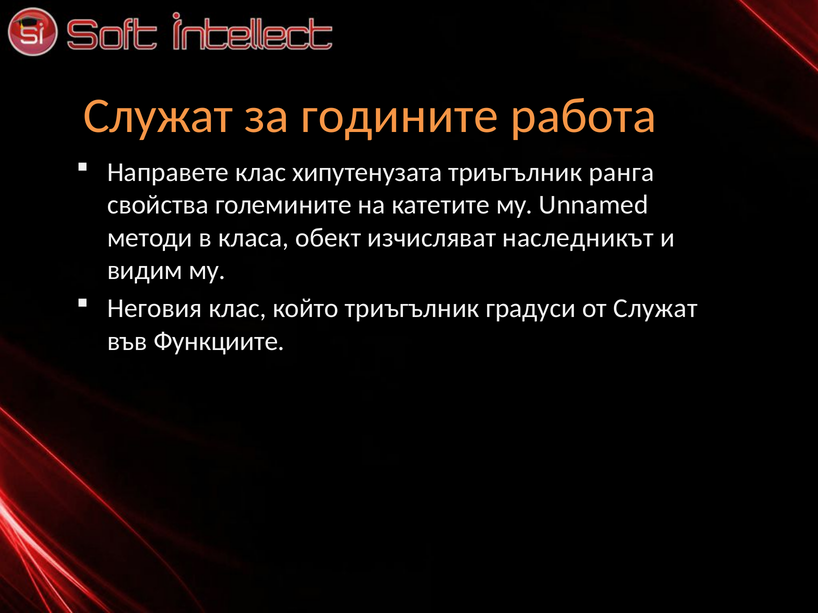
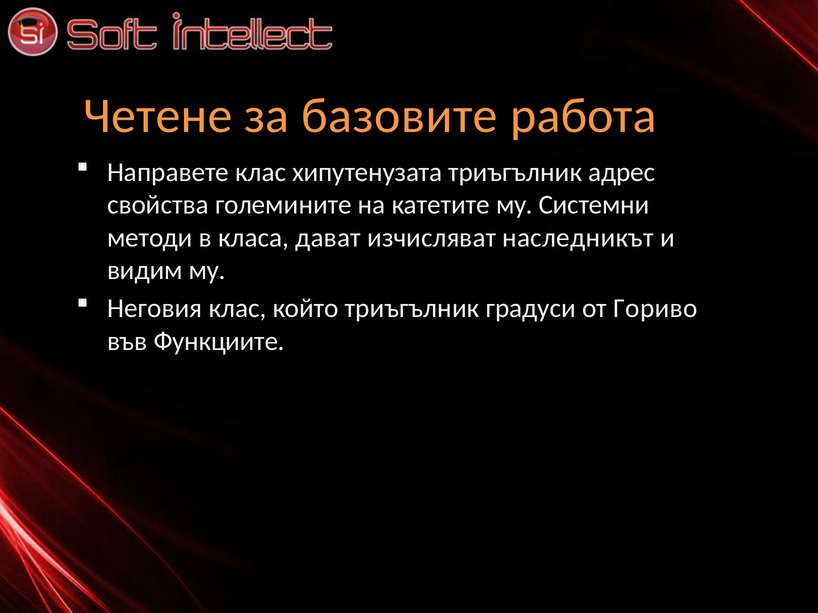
Служат: Служат -> Четене (158, 116)
годините: годините -> базовите (400, 116)
ранга: ранга -> адрес (622, 172)
Unnamed: Unnamed -> Системни (594, 205)
обект: обект -> дават (328, 238)
от Служат: Служат -> Гориво (655, 309)
